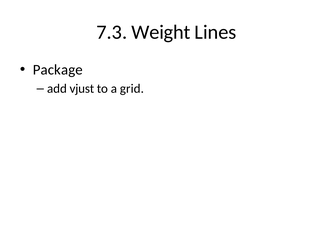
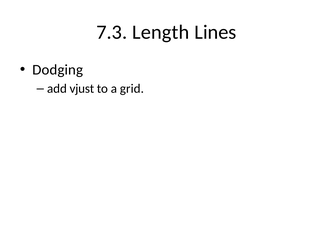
Weight: Weight -> Length (161, 32)
Package: Package -> Dodging (58, 70)
